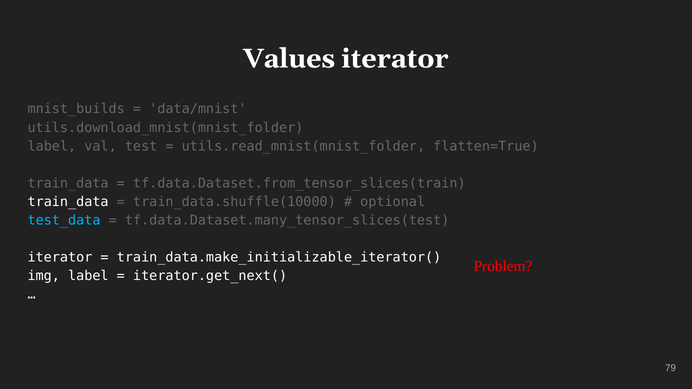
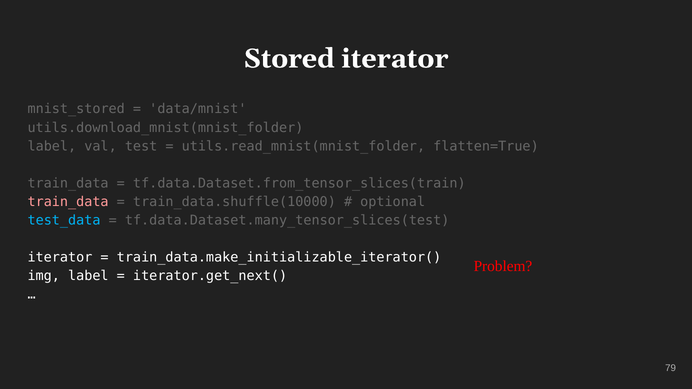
Values: Values -> Stored (289, 59)
mnist_builds: mnist_builds -> mnist_stored (76, 109)
train_data colour: white -> pink (68, 202)
